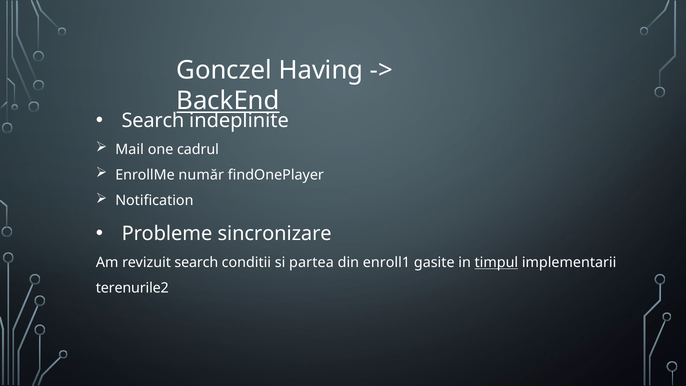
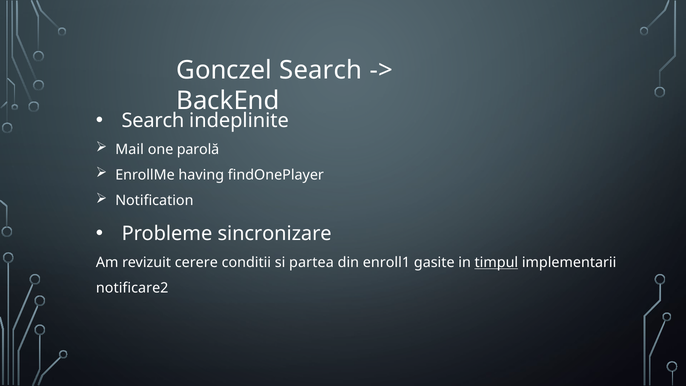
Gonczel Having: Having -> Search (321, 70)
BackEnd underline: present -> none (228, 101)
cadrul: cadrul -> parolă (198, 149)
număr: număr -> having (201, 175)
revizuit search: search -> cerere (196, 262)
terenurile2: terenurile2 -> notificare2 (132, 288)
